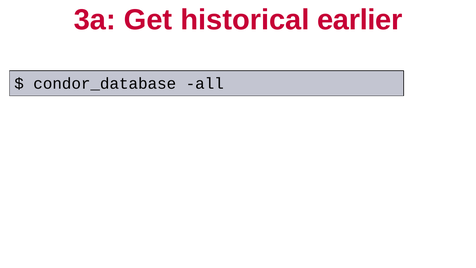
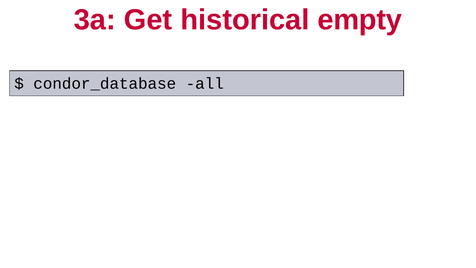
earlier: earlier -> empty (360, 20)
